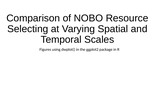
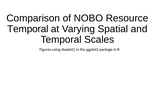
Selecting: Selecting -> Temporal (28, 29)
